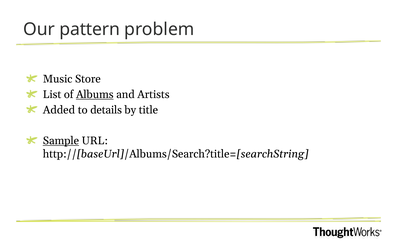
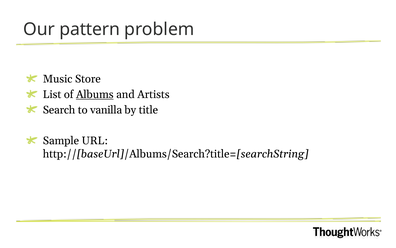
Added: Added -> Search (59, 110)
details: details -> vanilla (106, 110)
Sample underline: present -> none (61, 140)
